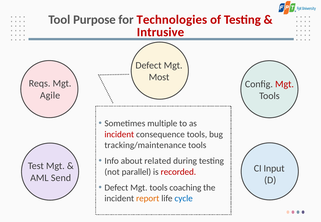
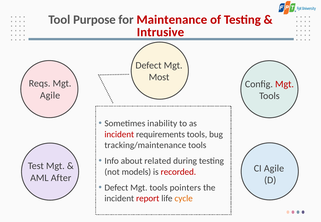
Technologies: Technologies -> Maintenance (172, 20)
multiple: multiple -> inability (162, 124)
consequence: consequence -> requirements (160, 134)
CI Input: Input -> Agile (274, 169)
parallel: parallel -> models (136, 172)
Send: Send -> After (61, 178)
coaching: coaching -> pointers (185, 188)
report colour: orange -> red (148, 199)
cycle colour: blue -> orange (184, 199)
